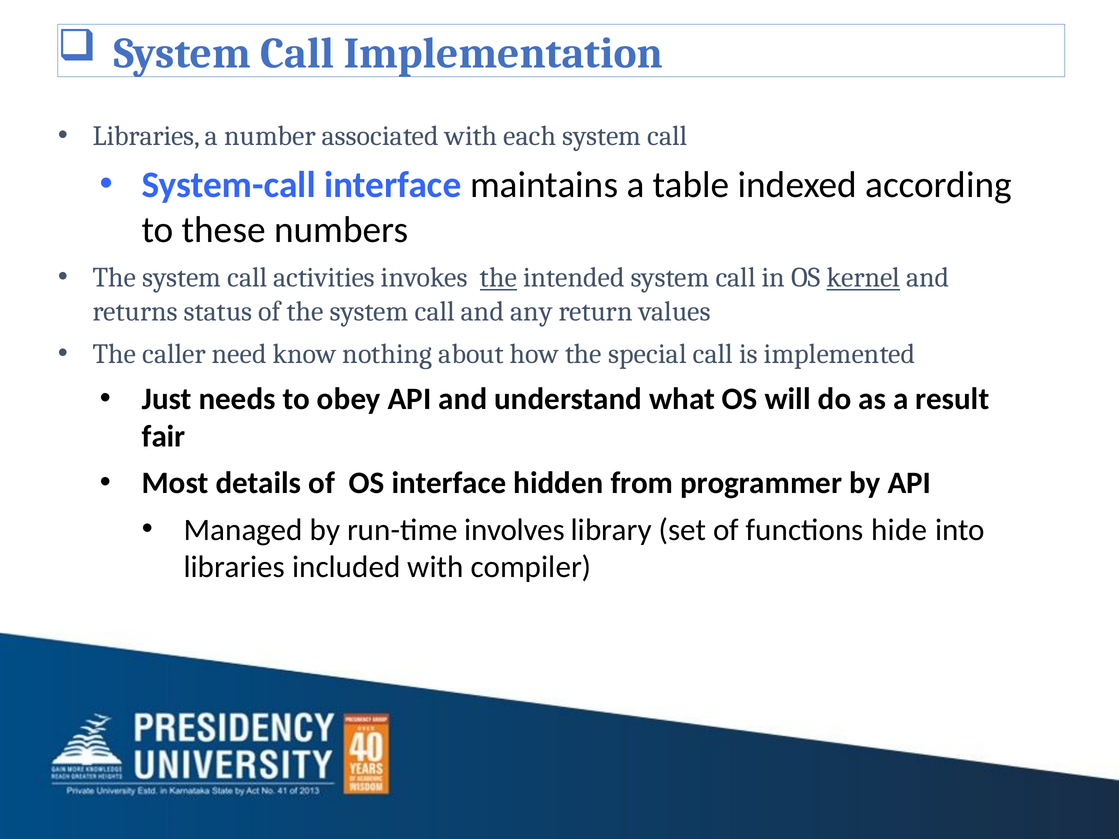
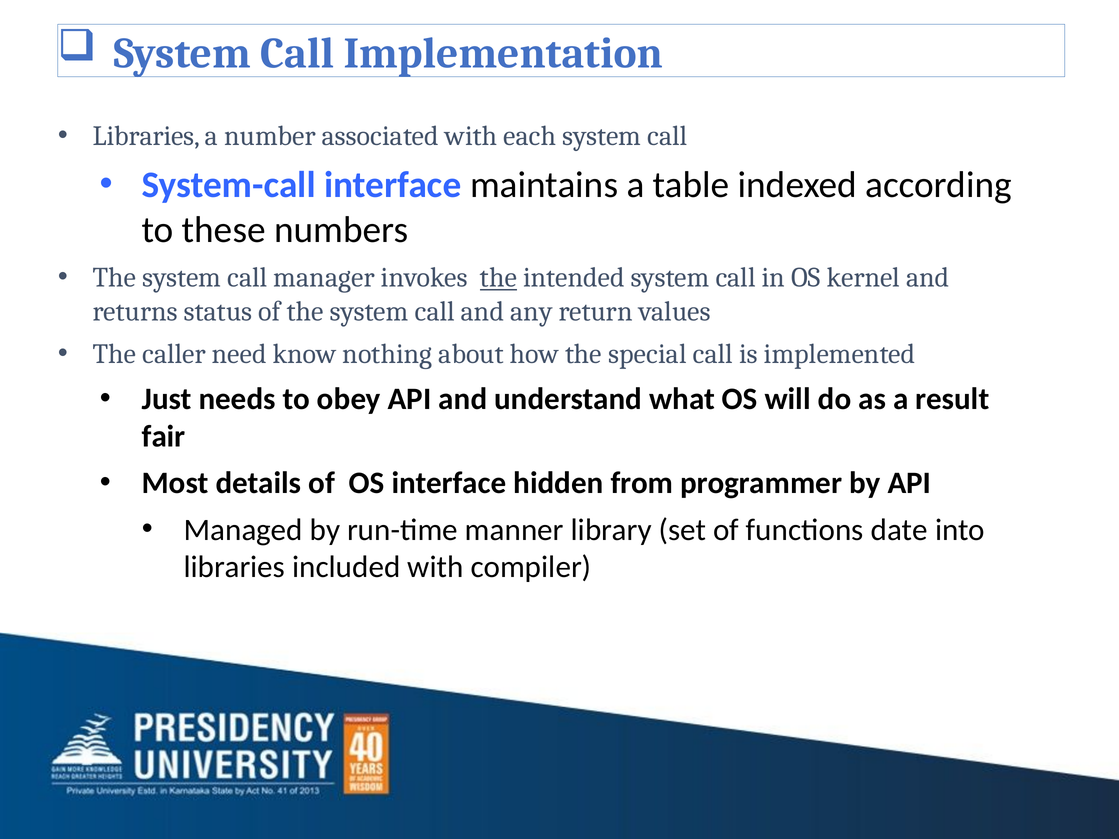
activities: activities -> manager (324, 278)
kernel underline: present -> none (863, 278)
involves: involves -> manner (514, 530)
hide: hide -> date (899, 530)
